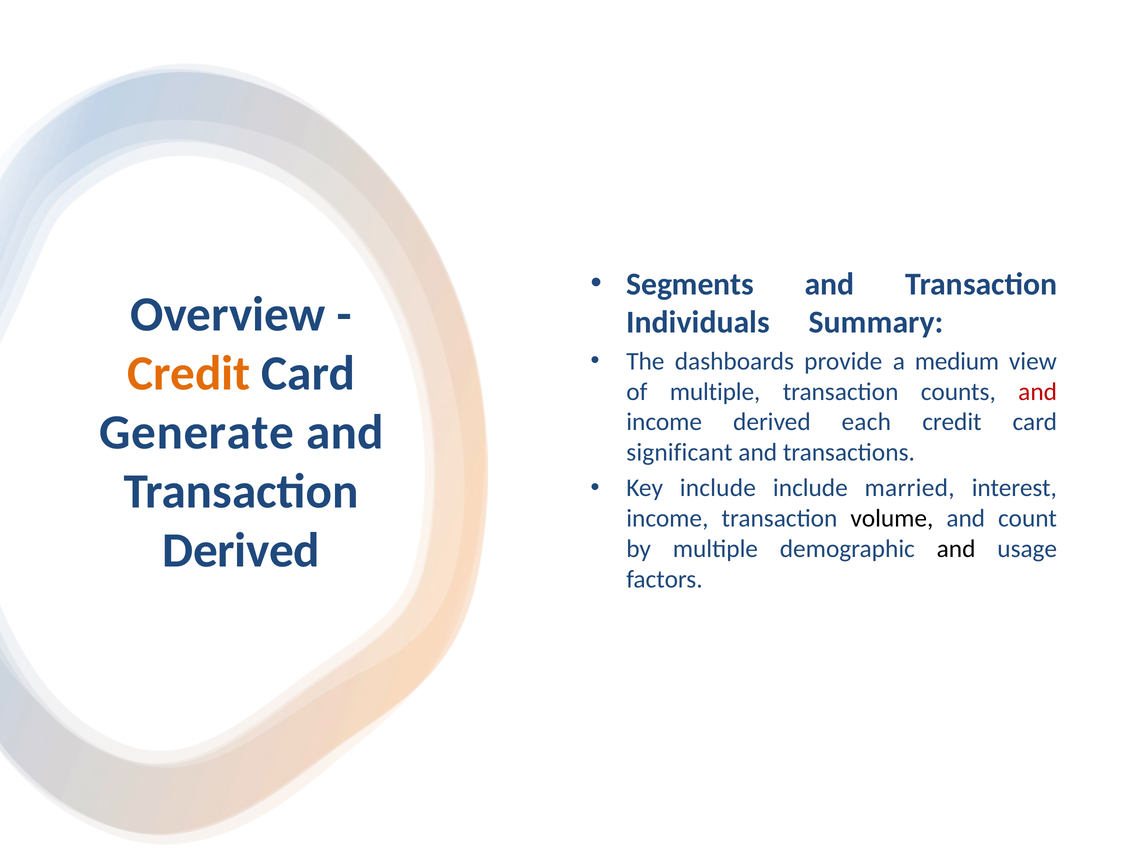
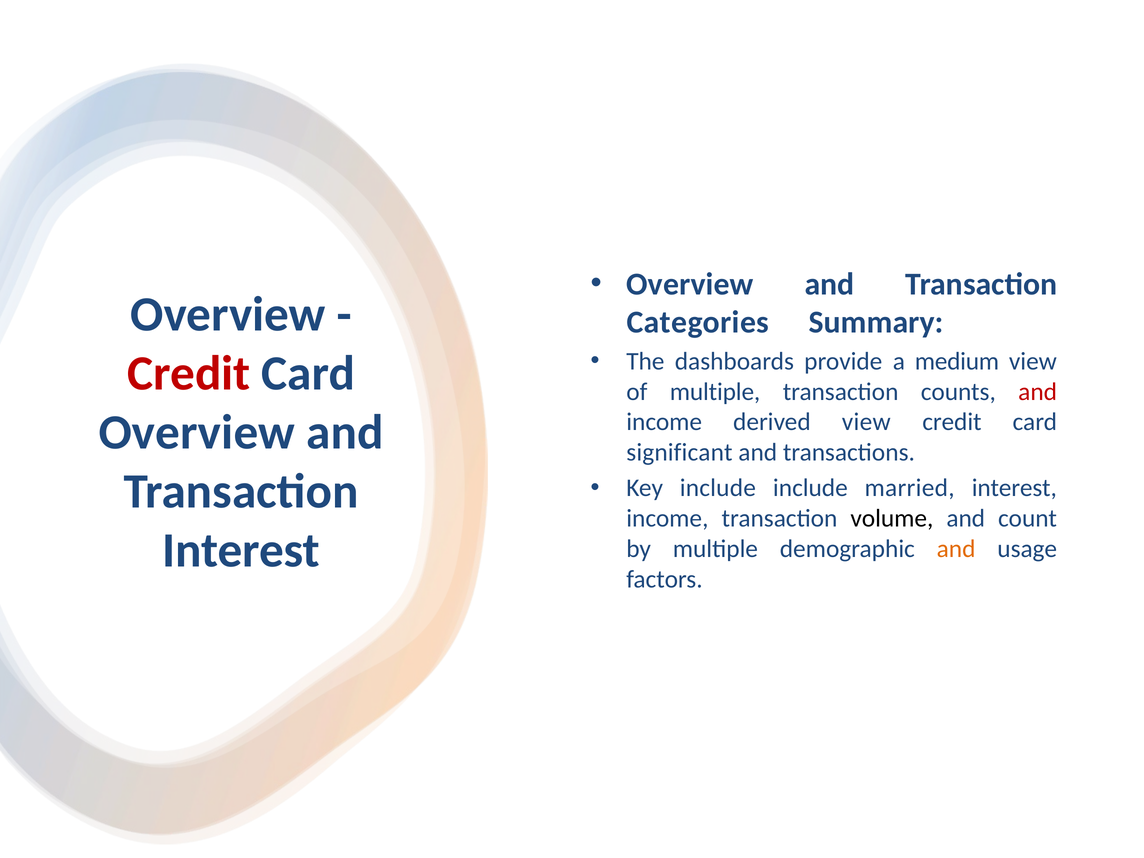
Segments: Segments -> Overview (690, 284)
Individuals: Individuals -> Categories (698, 322)
Credit colour: orange -> red (189, 373)
derived each: each -> view (866, 422)
Generate: Generate -> Overview (197, 432)
Derived: Derived -> Interest (241, 550)
and colour: black -> orange (956, 549)
